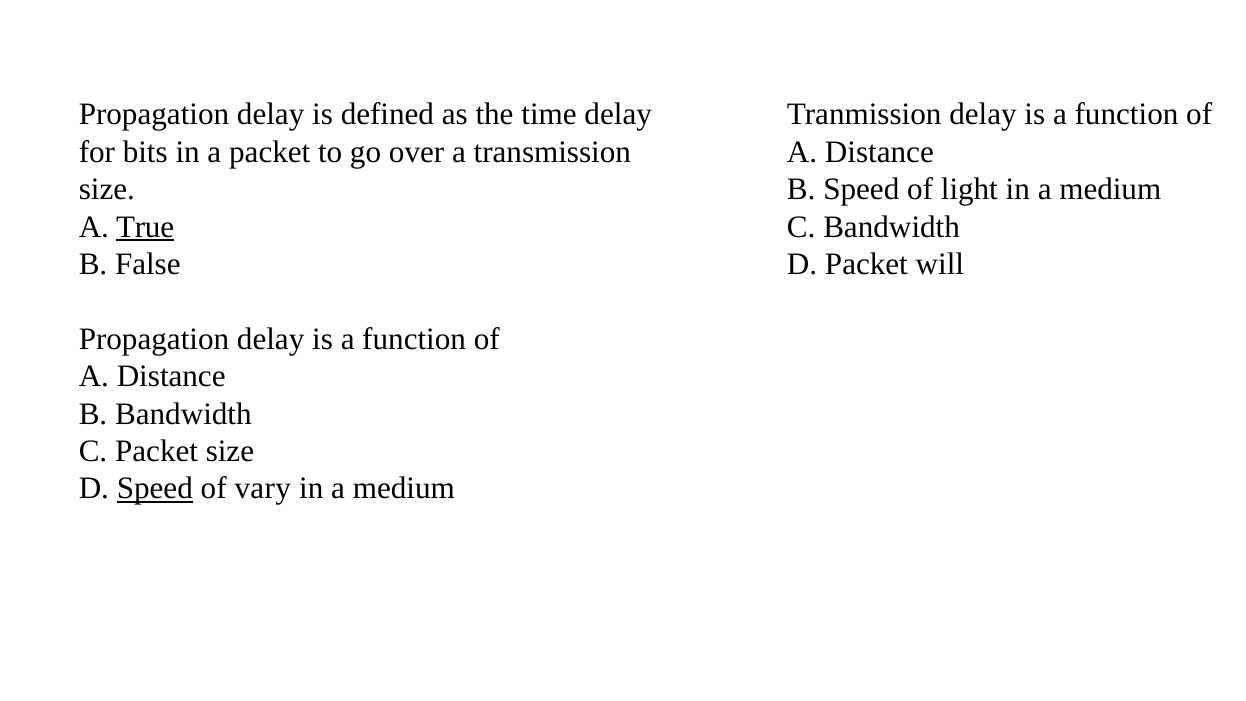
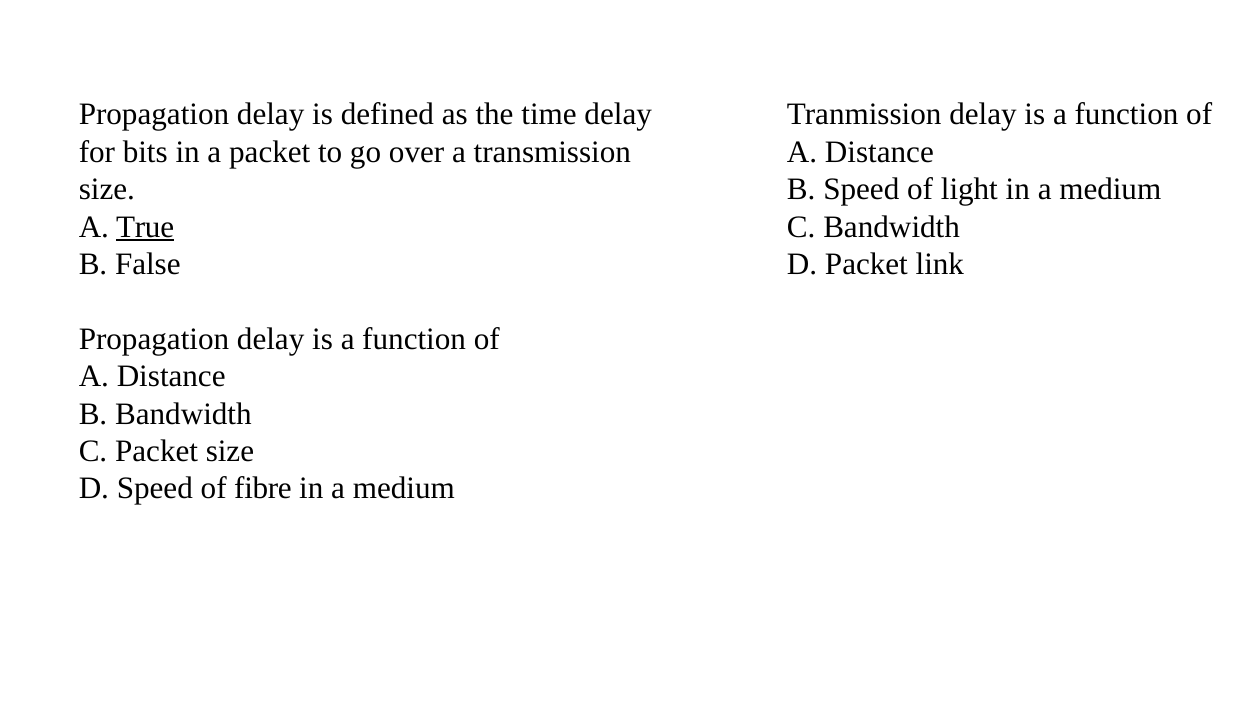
will: will -> link (940, 264)
Speed underline: present -> none (155, 488)
vary: vary -> fibre (263, 488)
